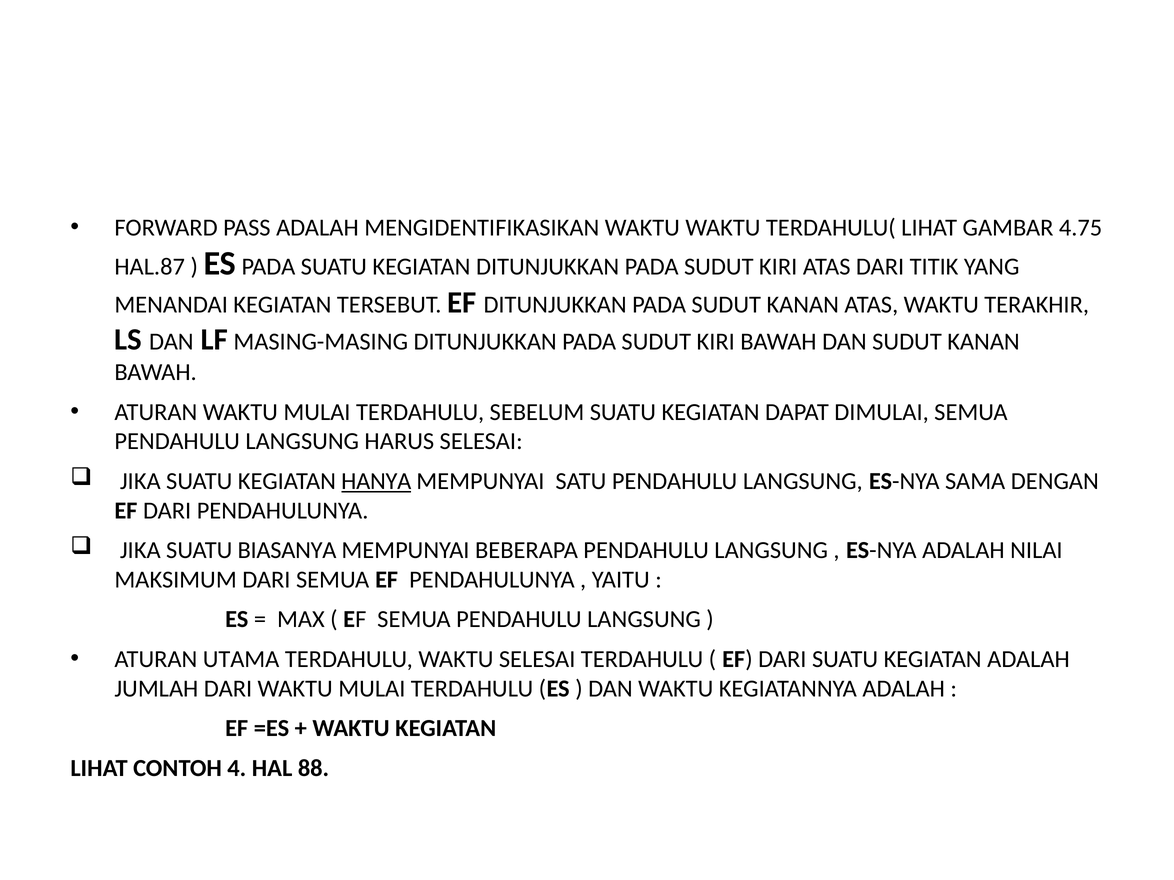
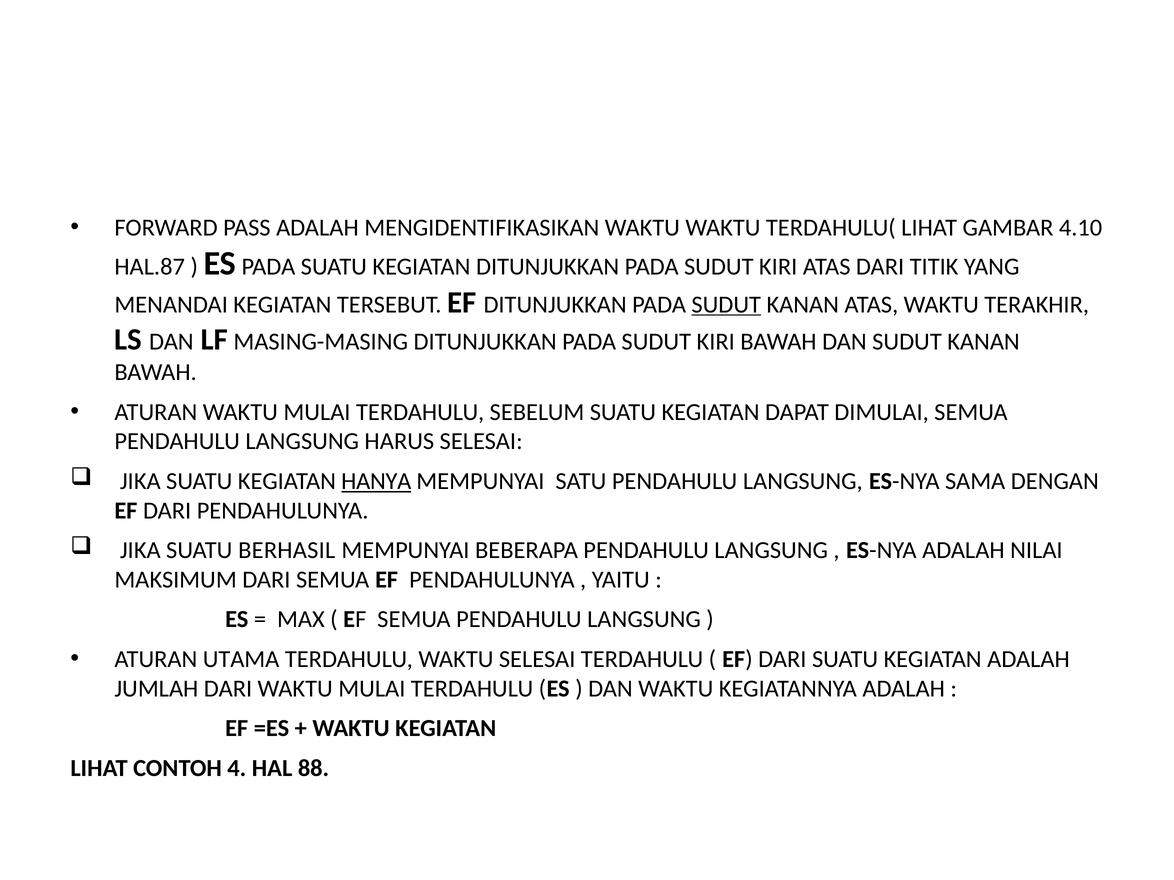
4.75: 4.75 -> 4.10 (1081, 228)
SUDUT underline: none -> present (726, 305)
BIASANYA: BIASANYA -> BERHASIL (287, 551)
